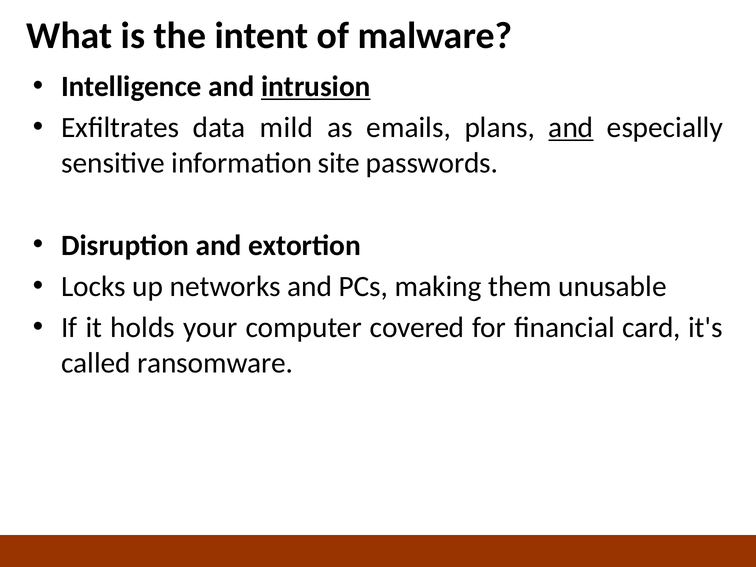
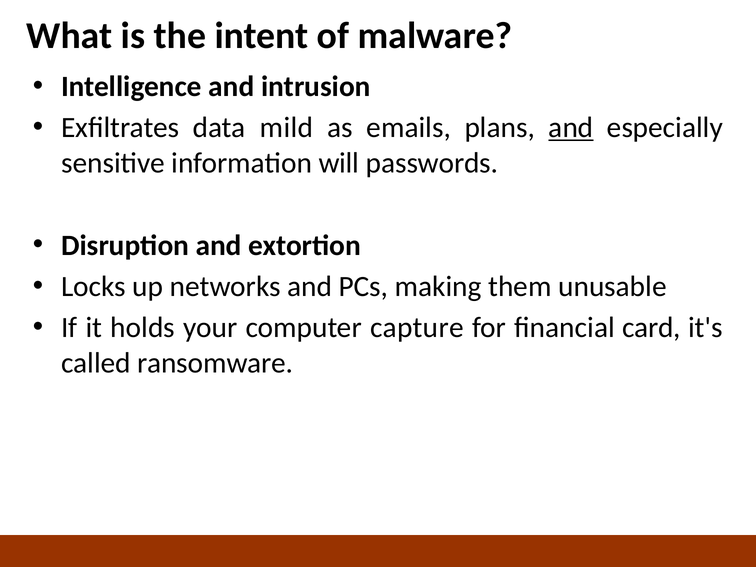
intrusion underline: present -> none (316, 86)
site: site -> will (339, 163)
covered: covered -> capture (417, 328)
